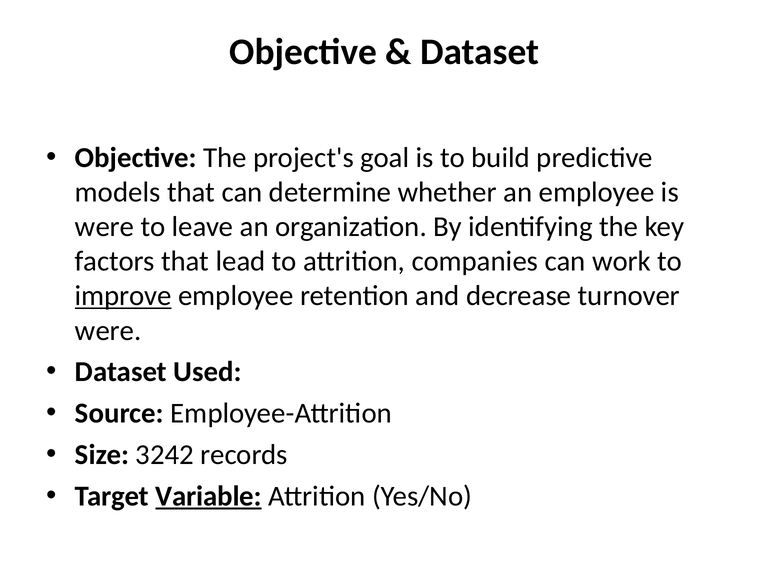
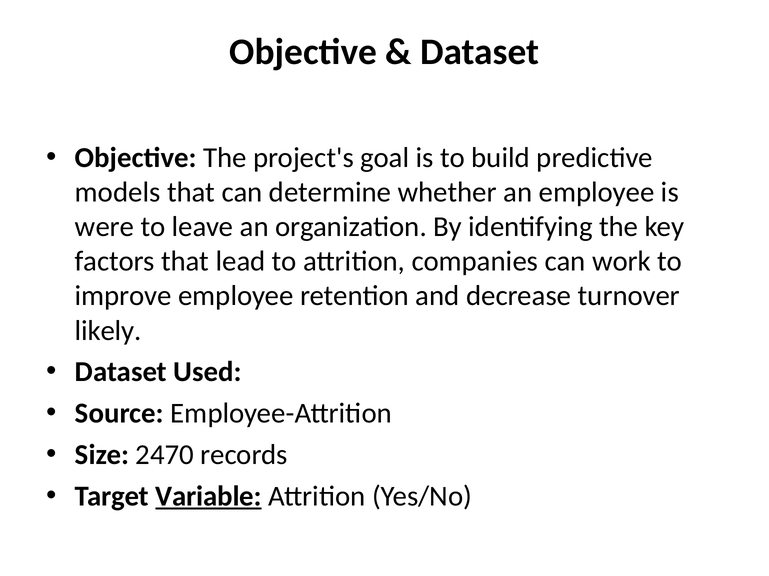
improve underline: present -> none (123, 296)
were: were -> likely (108, 331)
3242: 3242 -> 2470 (165, 455)
